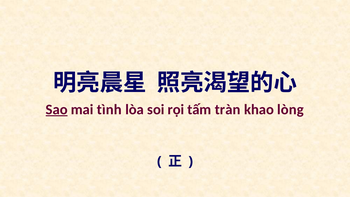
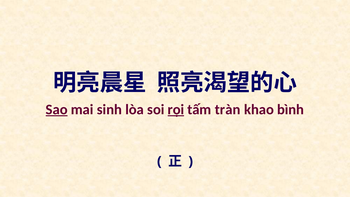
tình: tình -> sinh (109, 109)
rọi underline: none -> present (176, 109)
lòng: lòng -> bình (291, 109)
